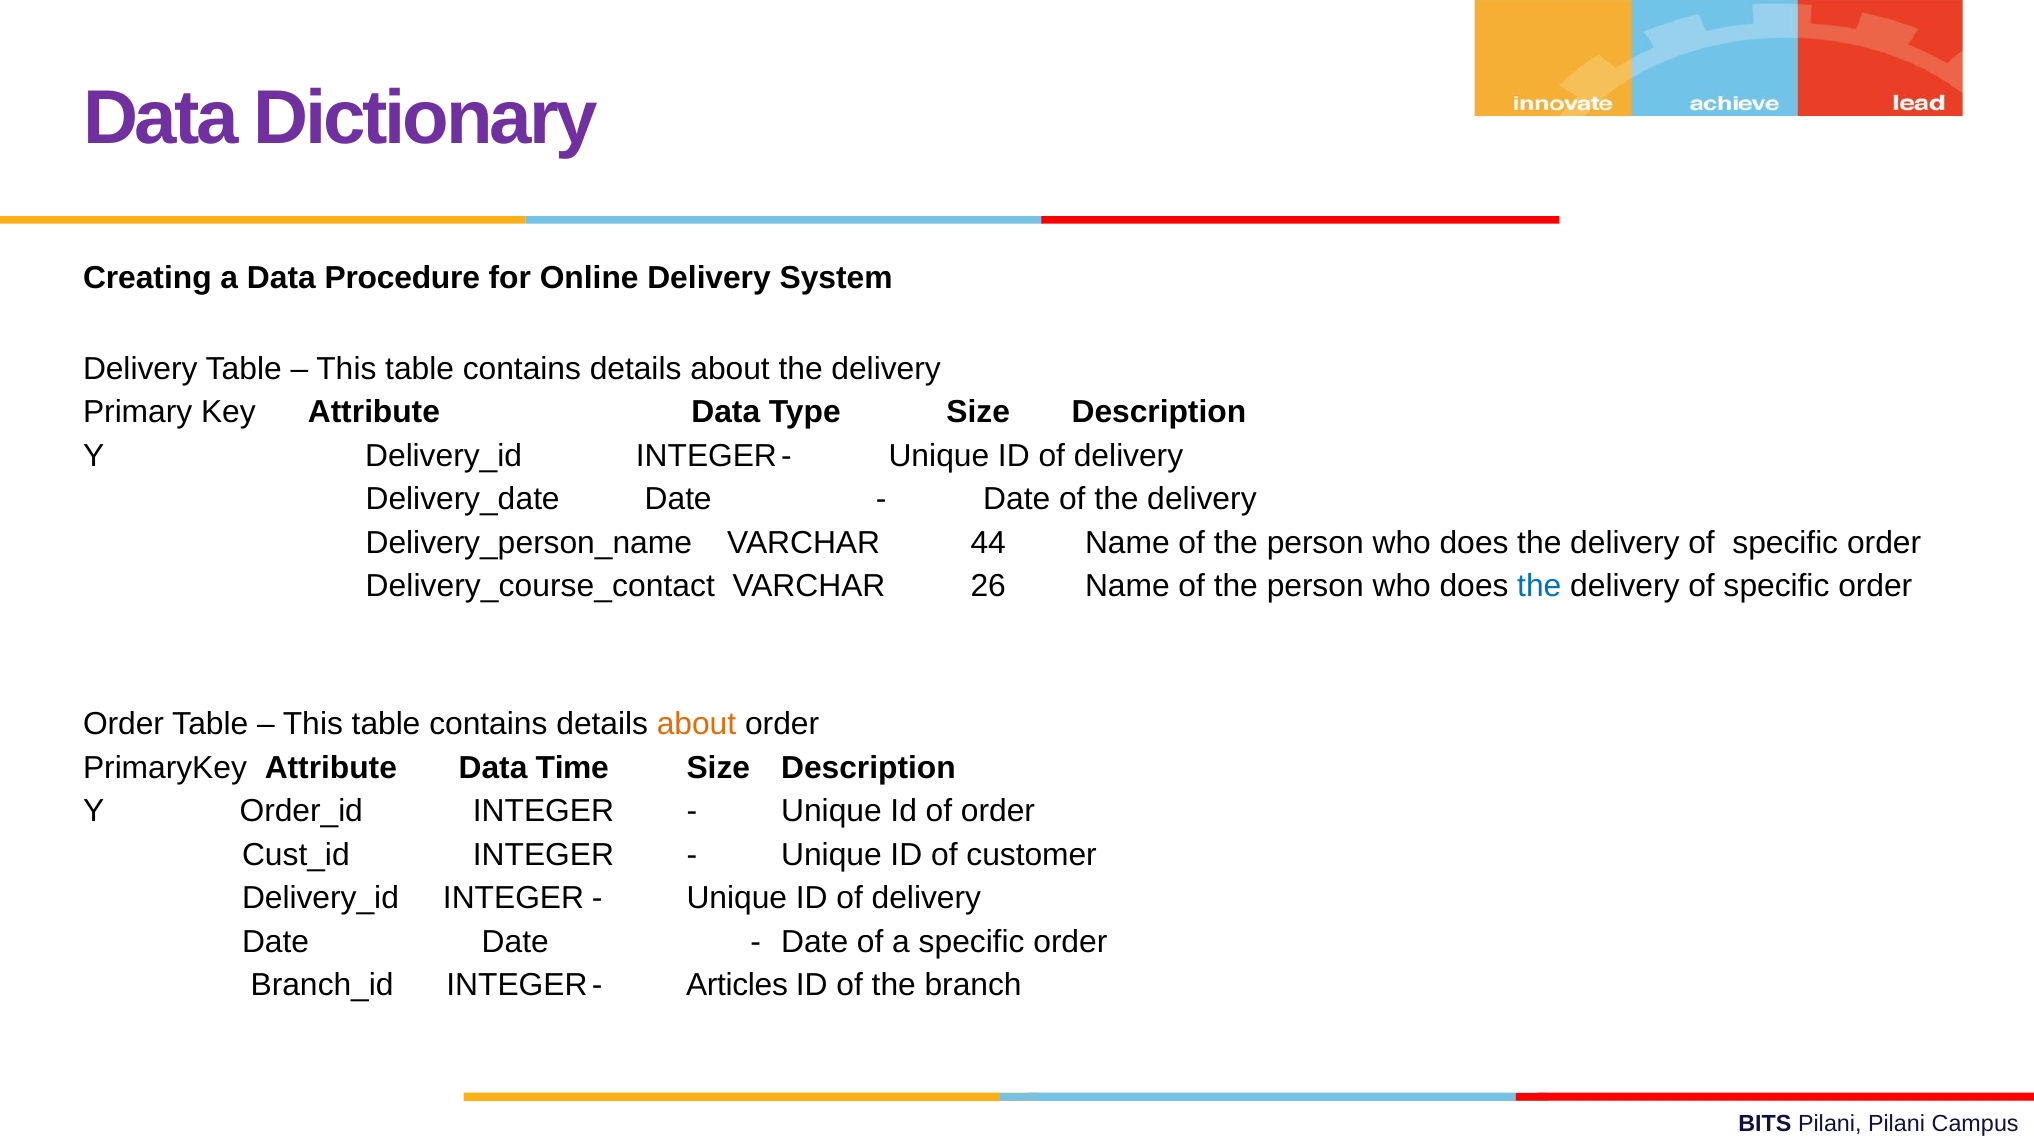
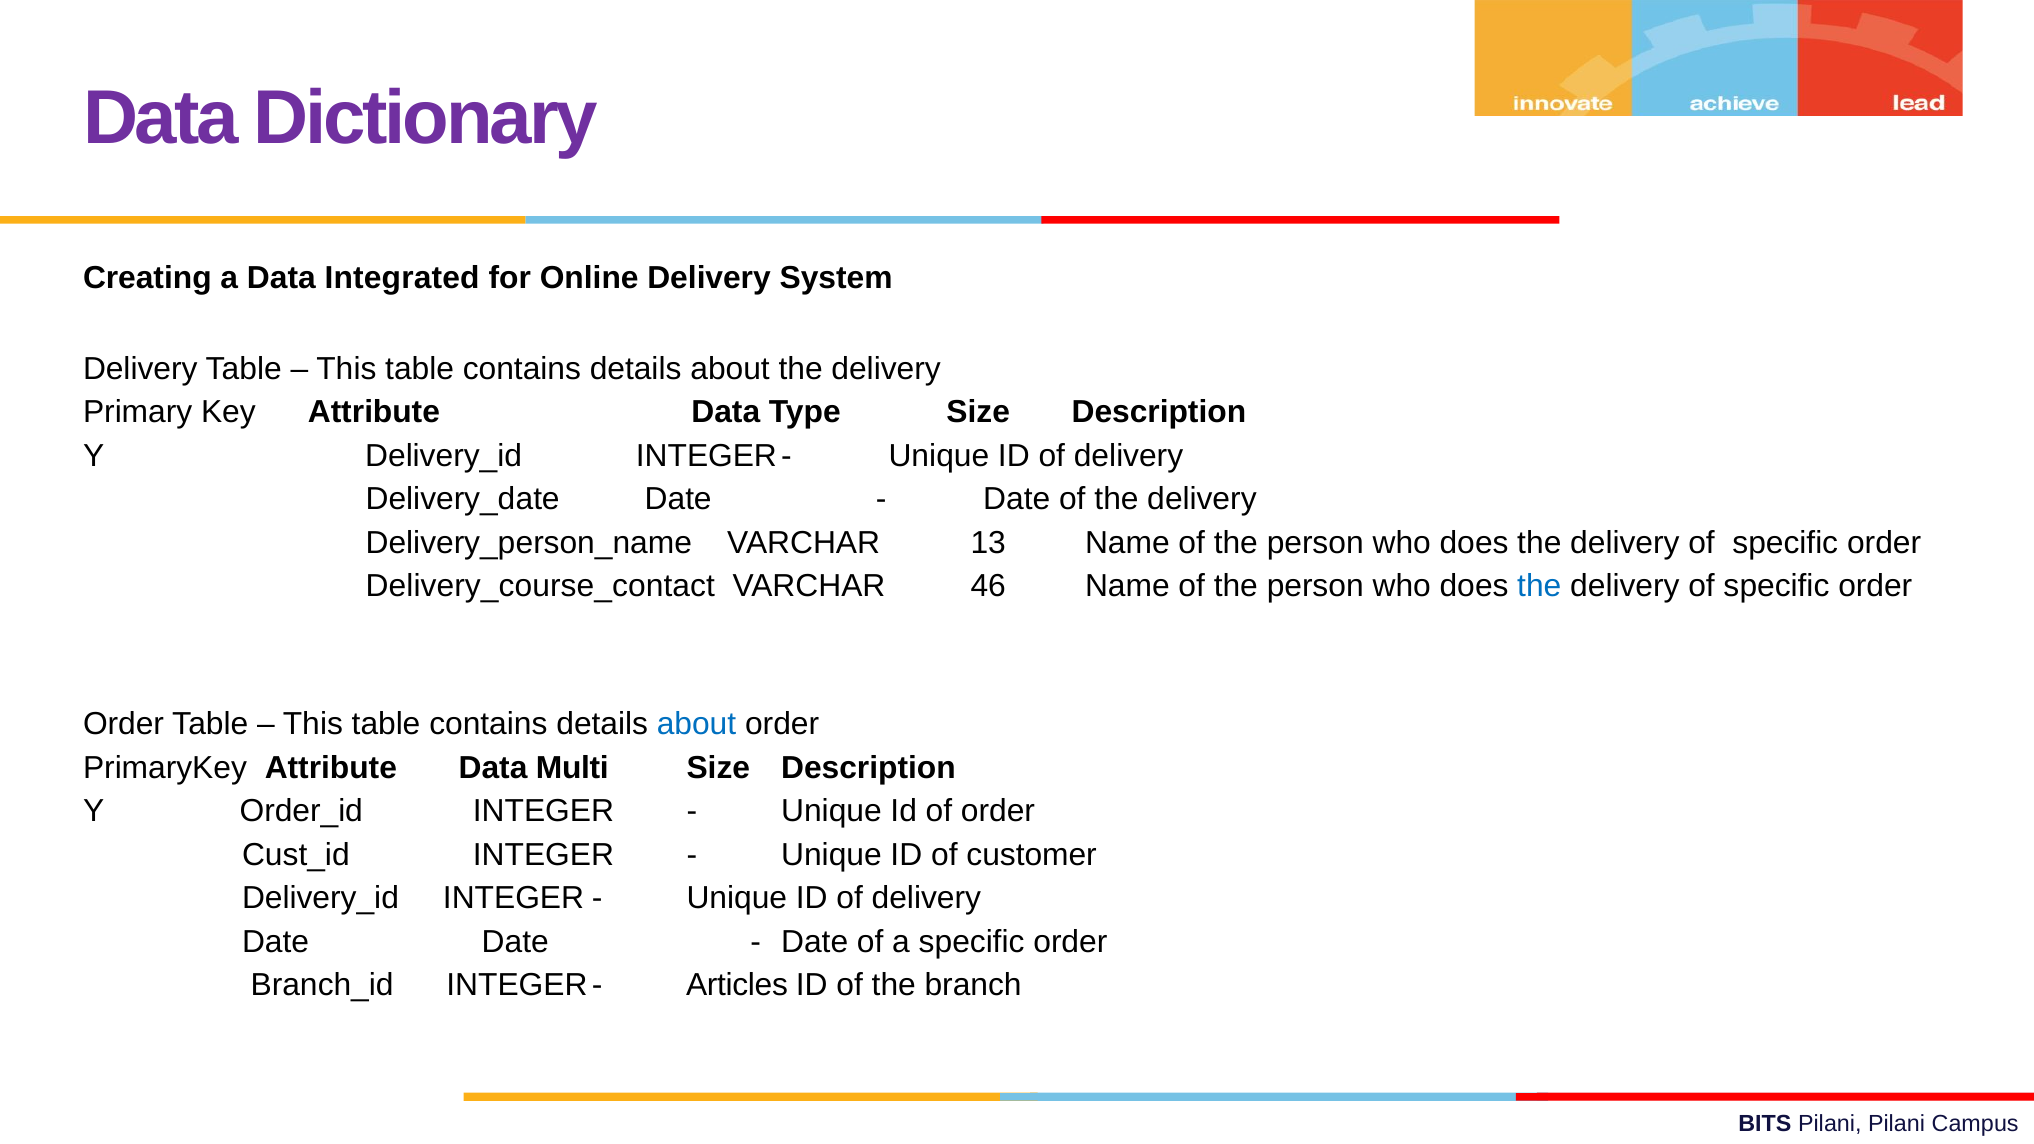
Procedure: Procedure -> Integrated (402, 278)
44: 44 -> 13 (988, 543)
26: 26 -> 46 (988, 586)
about colour: orange -> blue (696, 724)
Time: Time -> Multi (572, 768)
